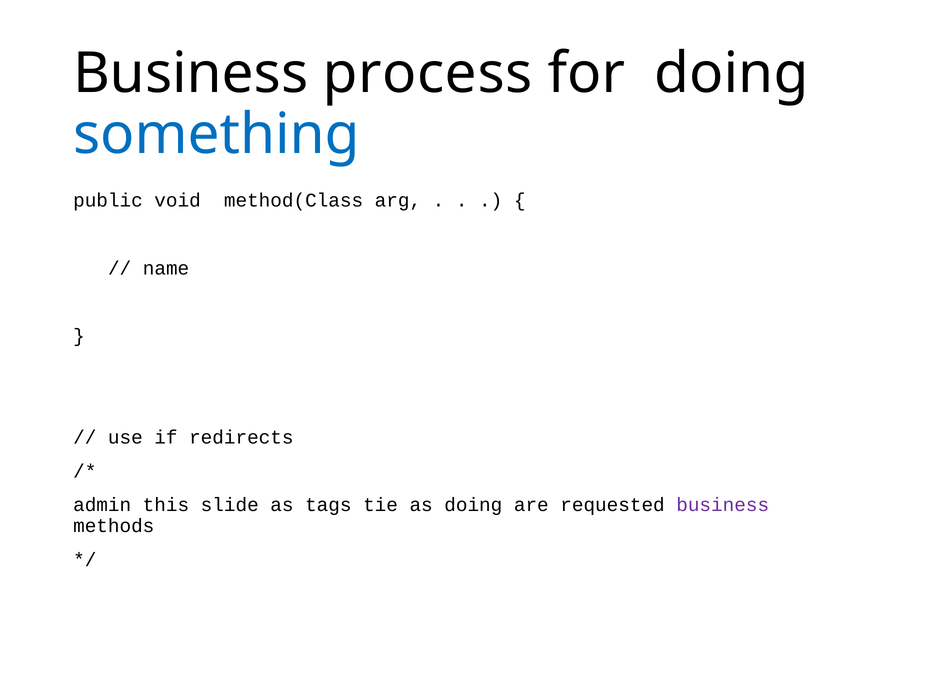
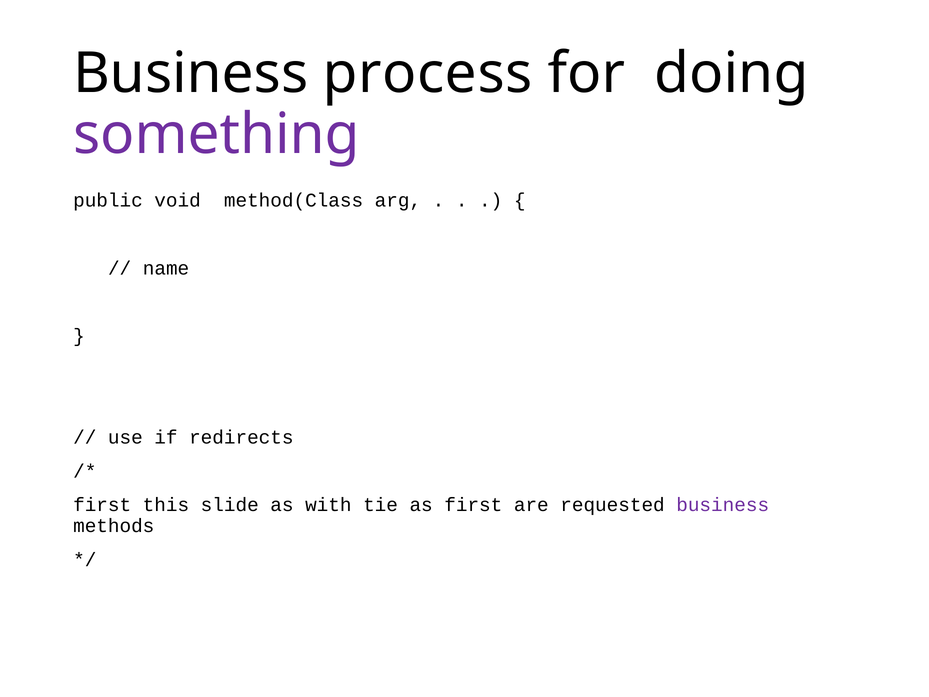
something colour: blue -> purple (216, 135)
admin: admin -> first (102, 505)
tags: tags -> with (328, 505)
as doing: doing -> first (473, 505)
